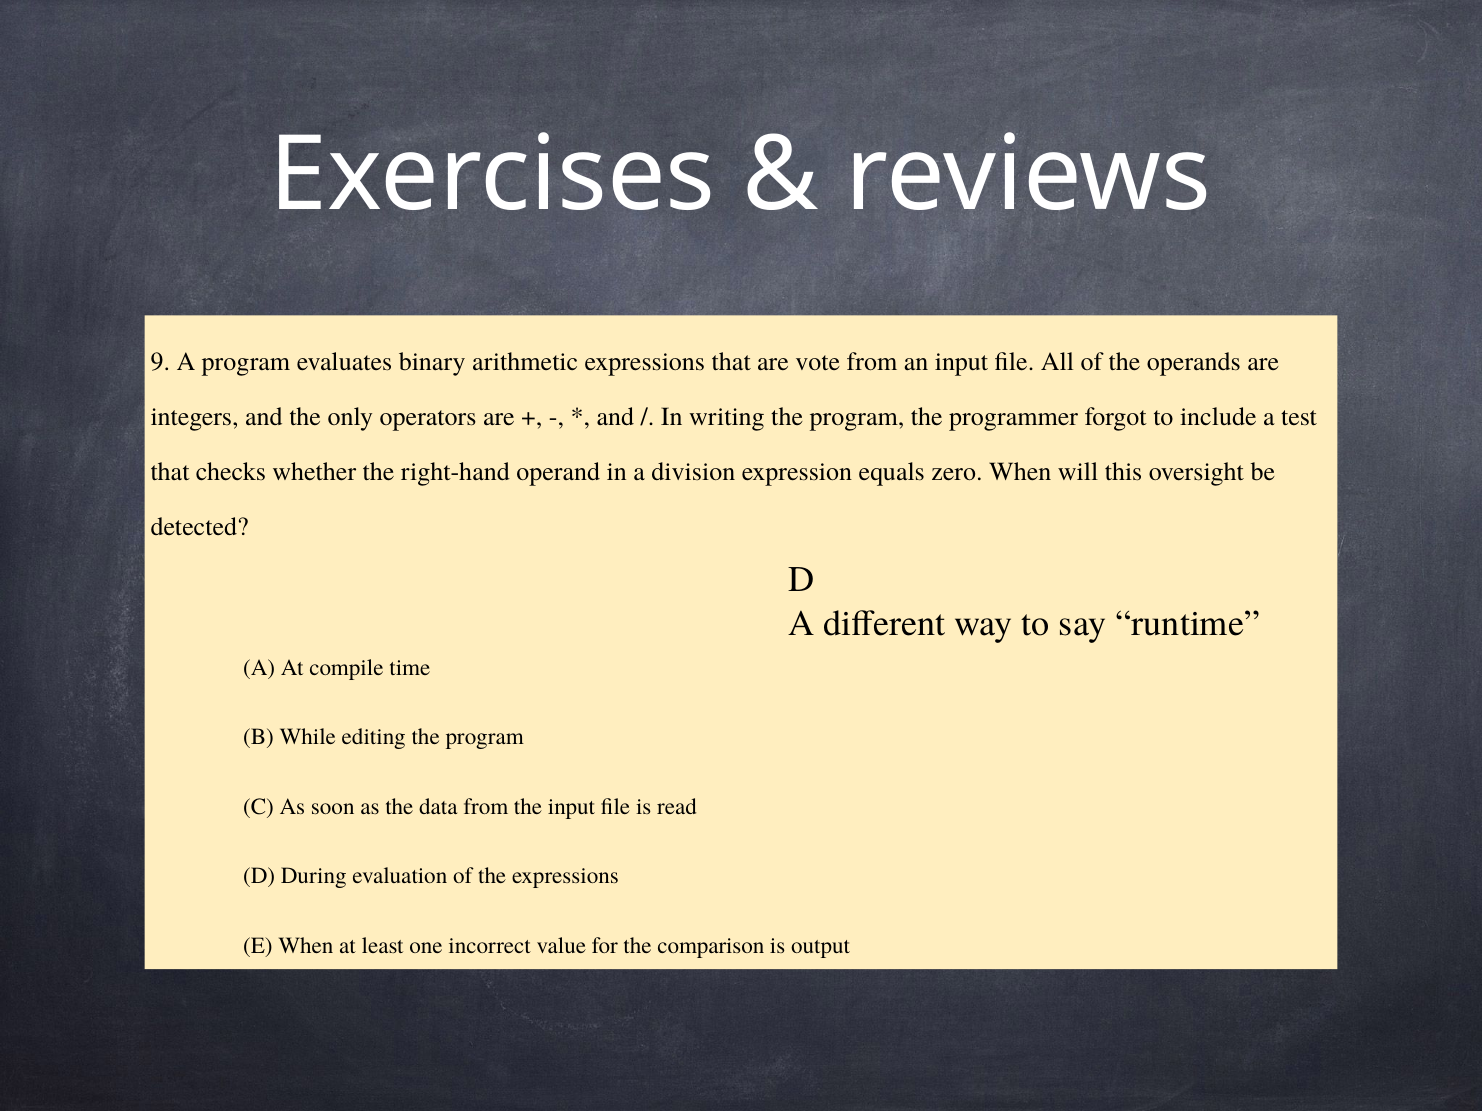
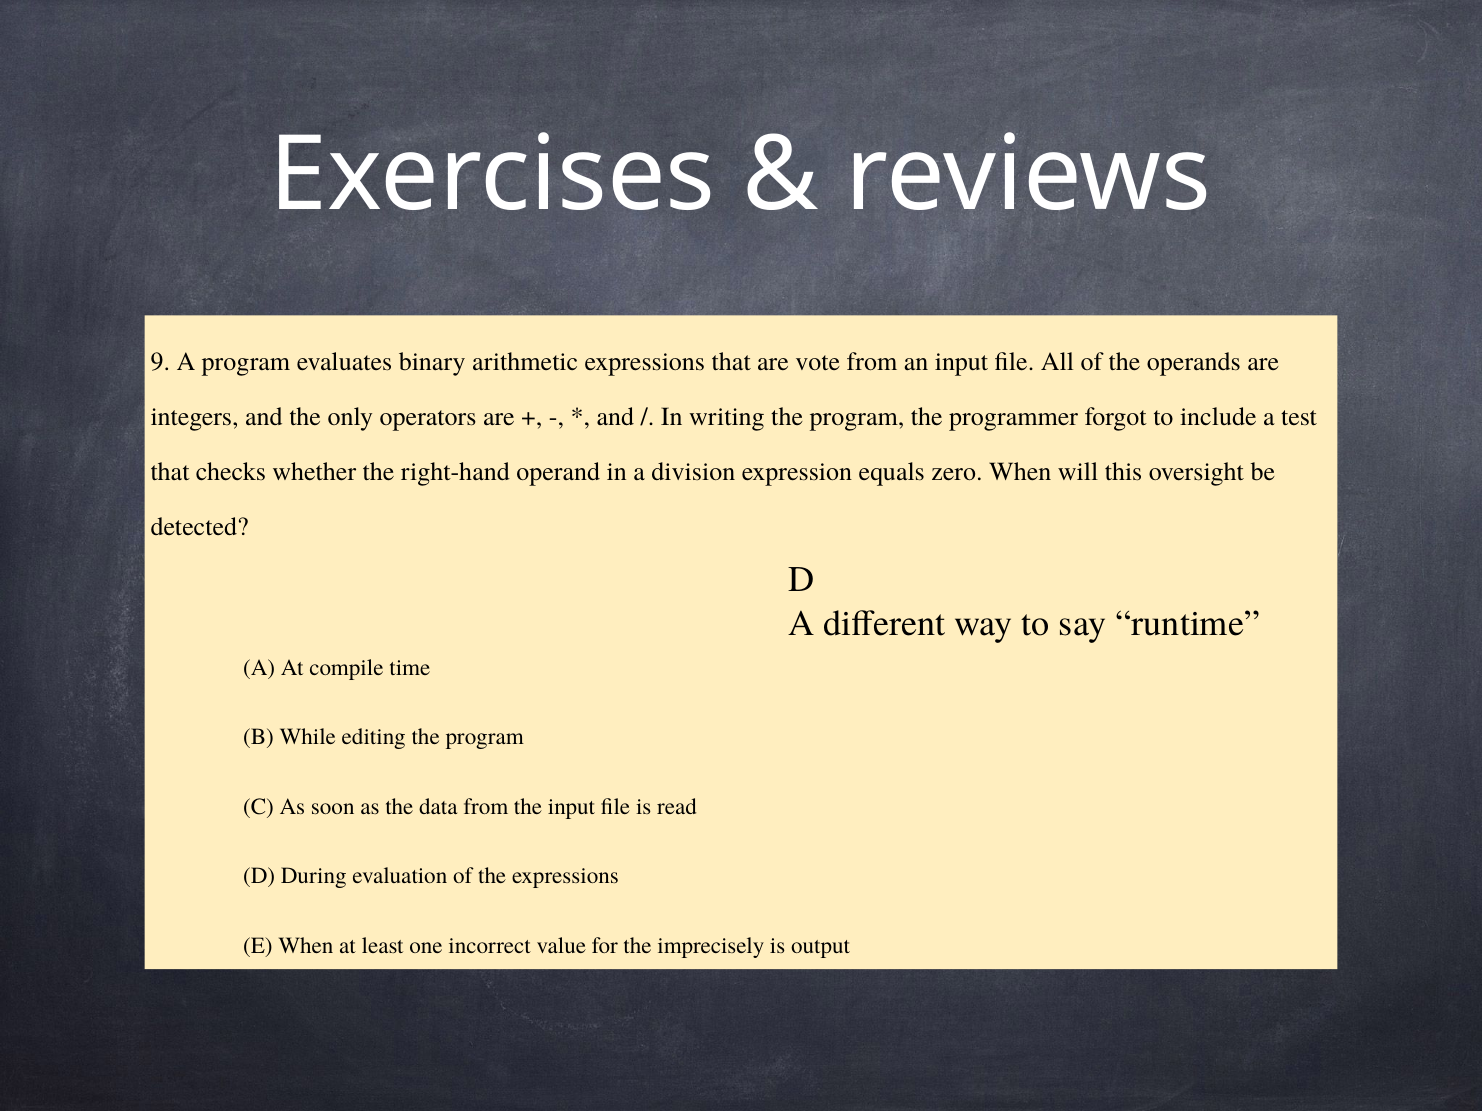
comparison: comparison -> imprecisely (711, 946)
